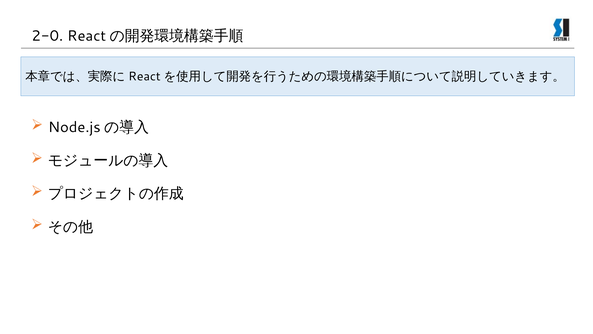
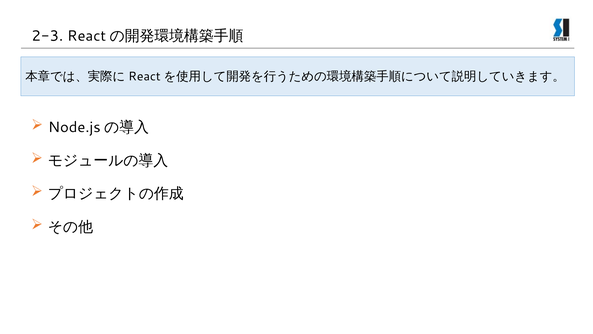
2-0: 2-0 -> 2-3 (47, 36)
